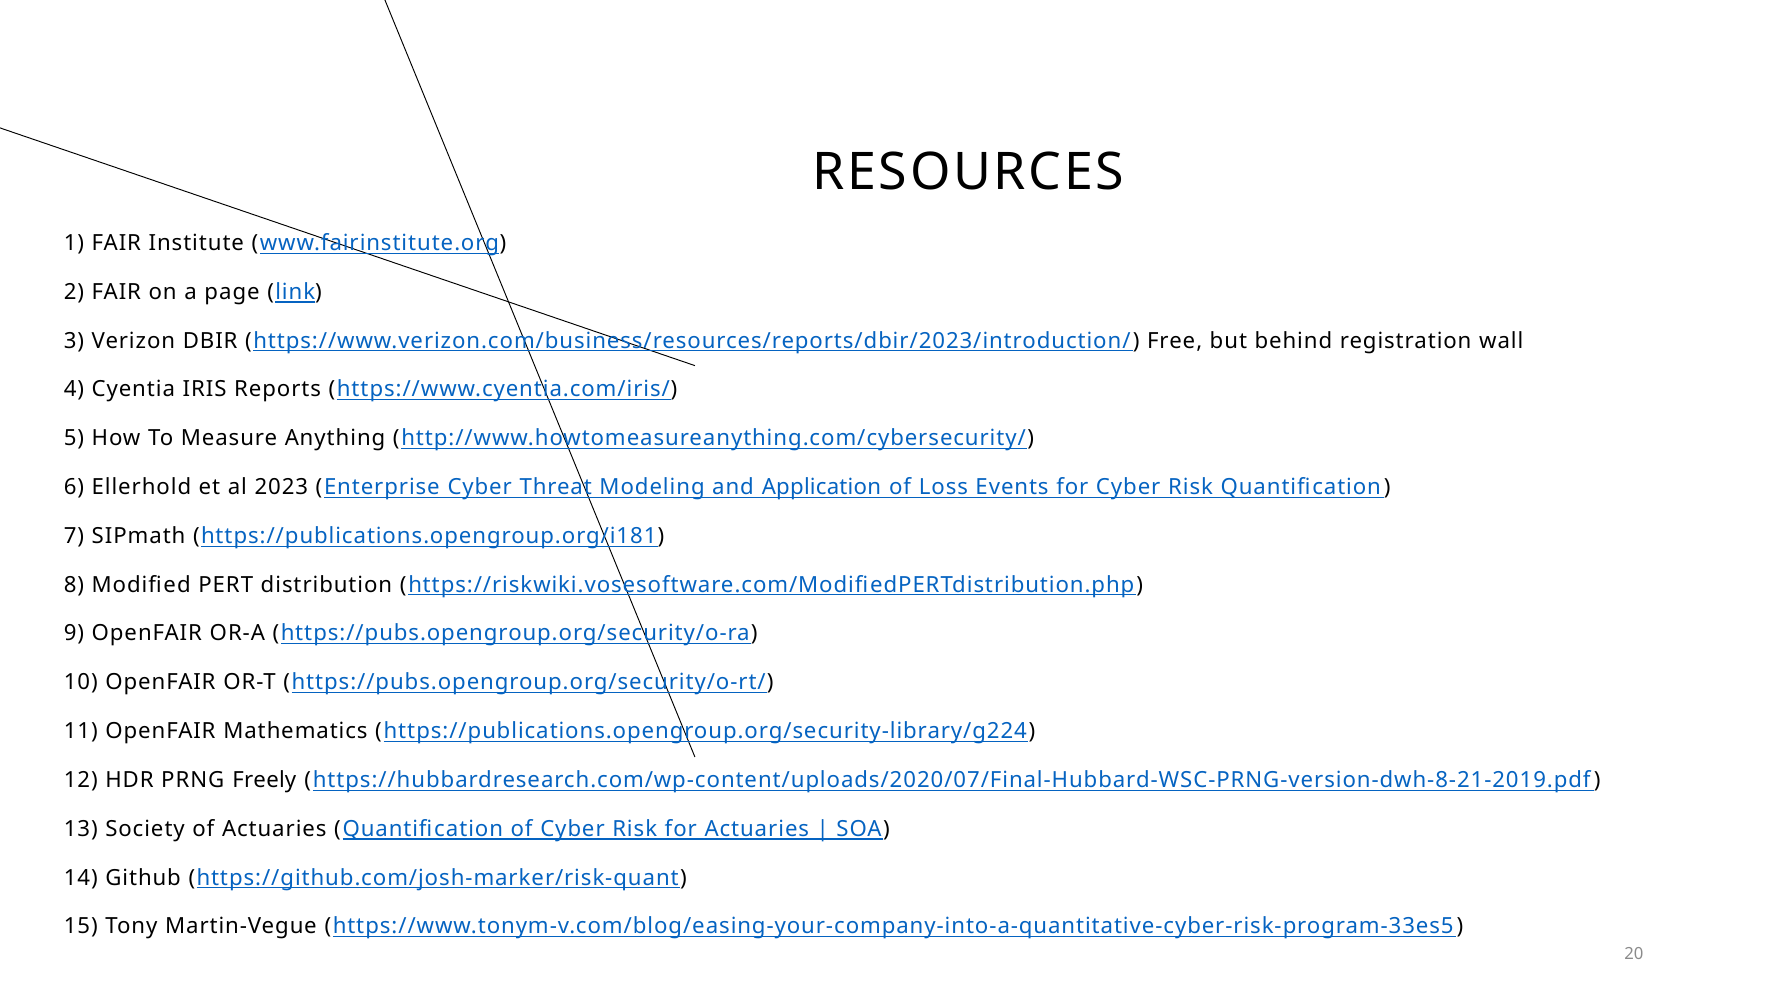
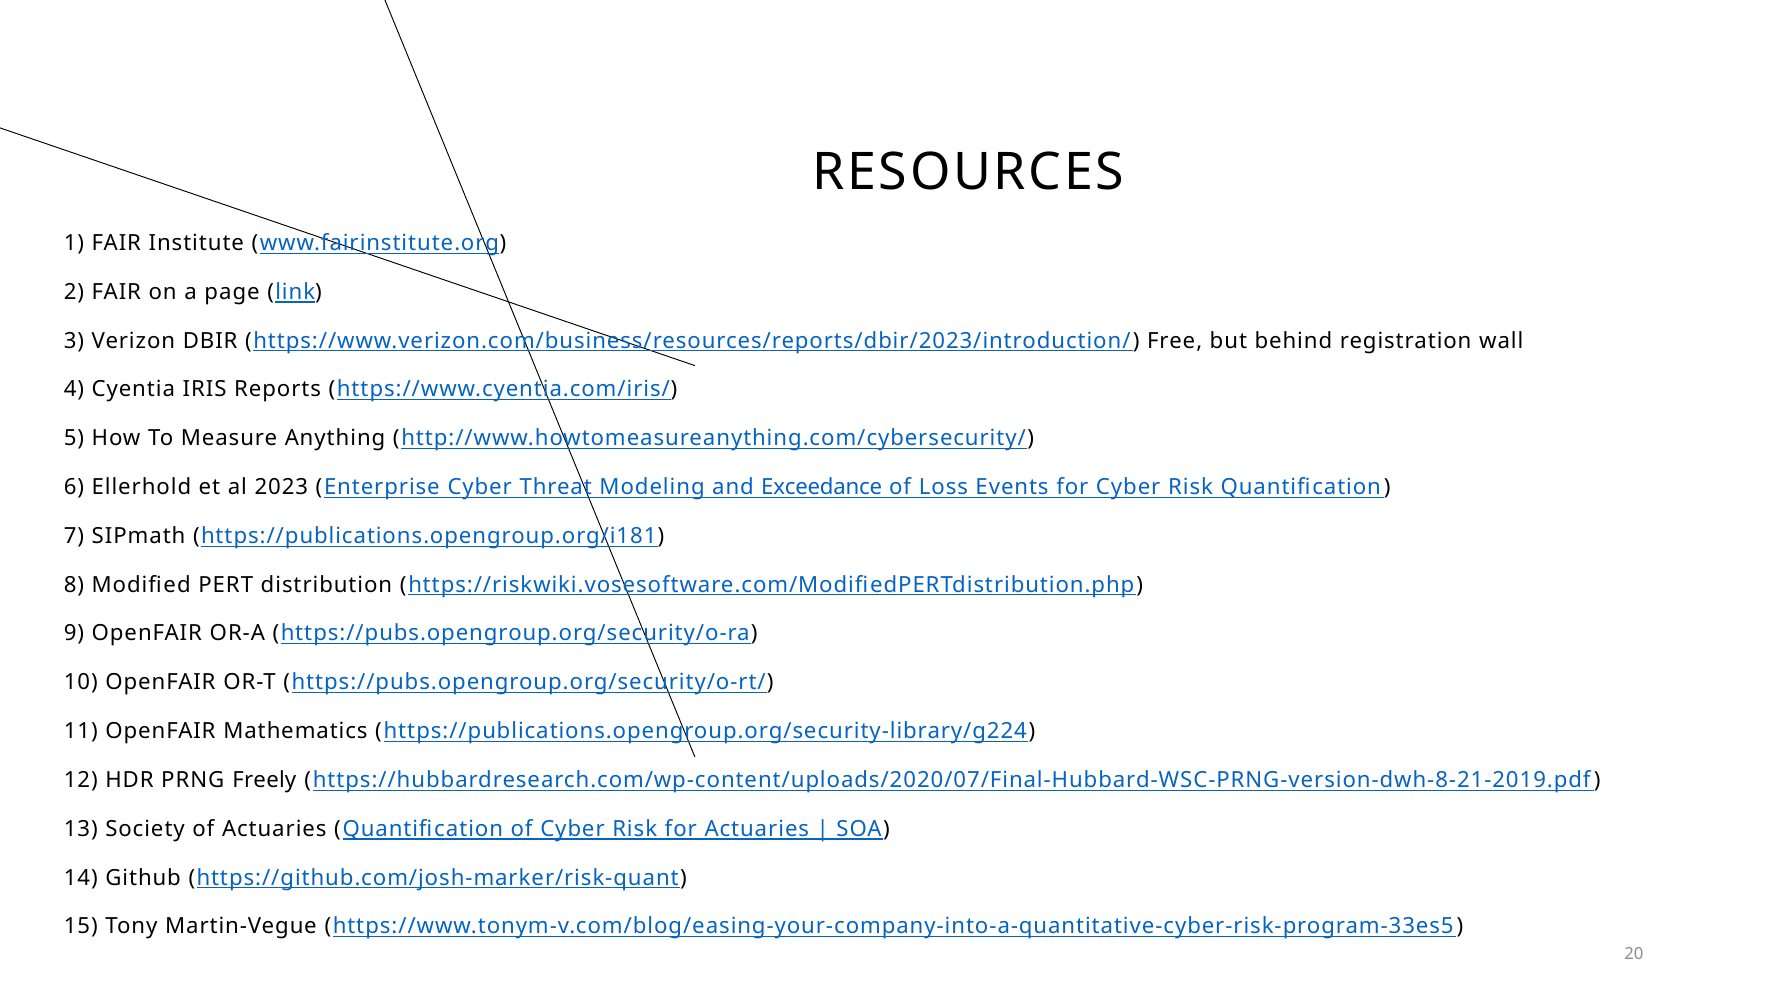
Application: Application -> Exceedance (822, 487)
